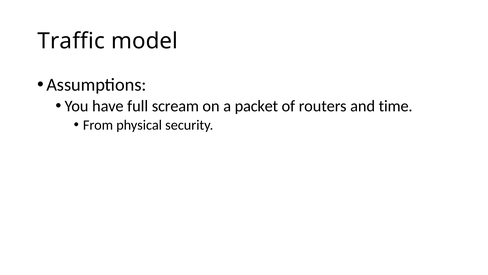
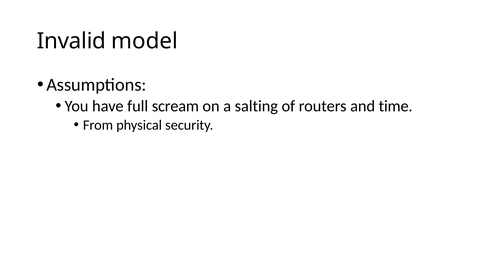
Traffic: Traffic -> Invalid (71, 41)
packet: packet -> salting (256, 106)
